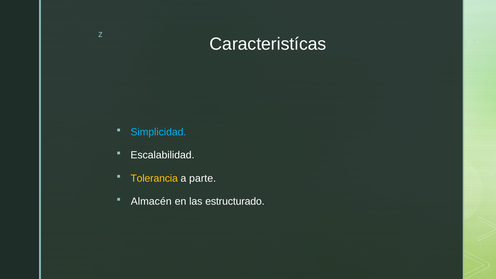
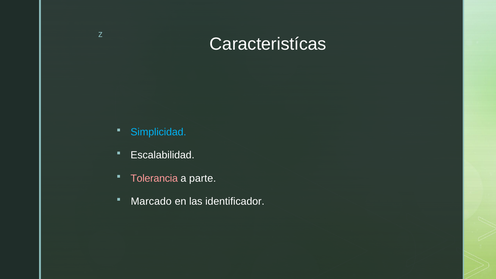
Tolerancia colour: yellow -> pink (154, 178)
Almacén: Almacén -> Marcado (151, 201)
estructurado: estructurado -> identificador (235, 201)
